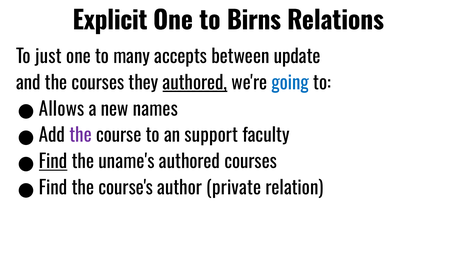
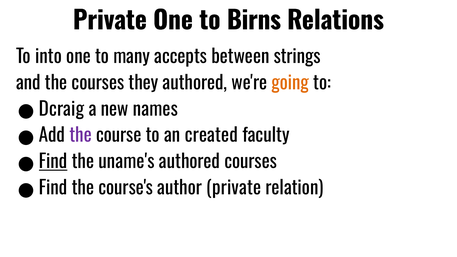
Explicit: Explicit -> Private (110, 21)
just: just -> into (49, 57)
update: update -> strings (297, 57)
authored underline: present -> none (195, 83)
going colour: blue -> orange (290, 83)
Allows: Allows -> Dcraig (62, 109)
support: support -> created (211, 136)
